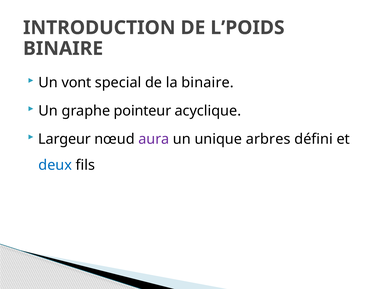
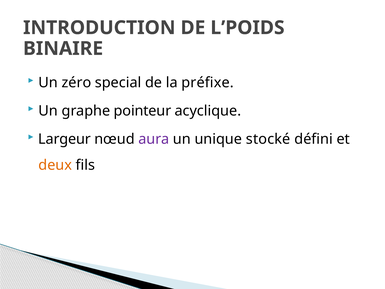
vont: vont -> zéro (76, 83)
la binaire: binaire -> préfixe (208, 83)
arbres: arbres -> stocké (268, 139)
deux colour: blue -> orange (55, 165)
